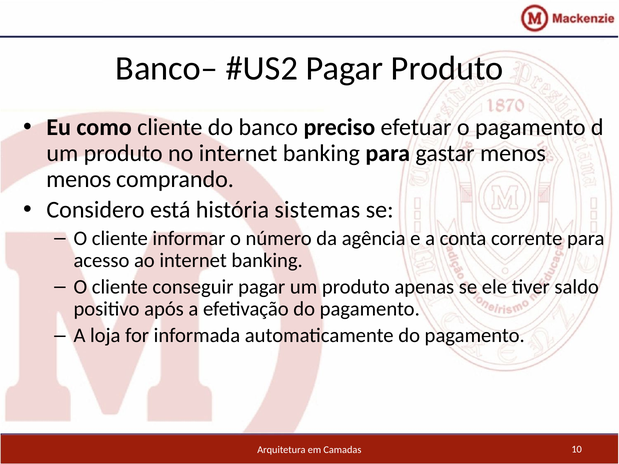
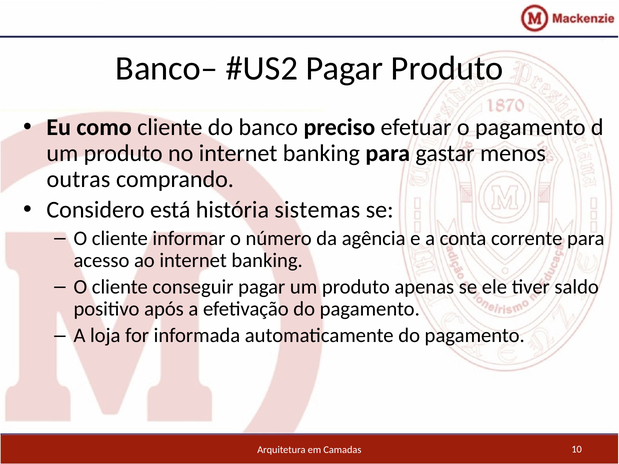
menos: menos -> outras (78, 179)
